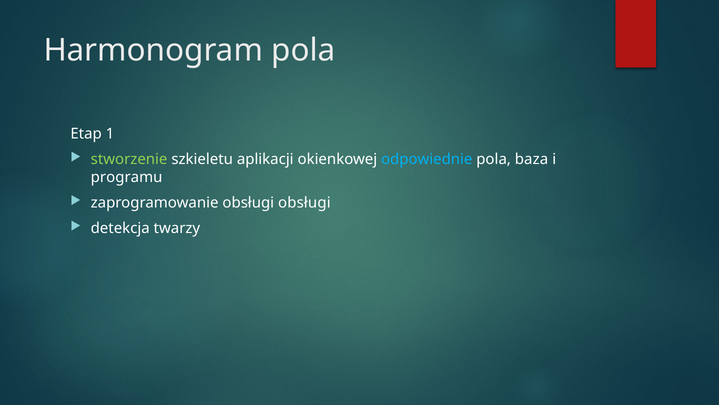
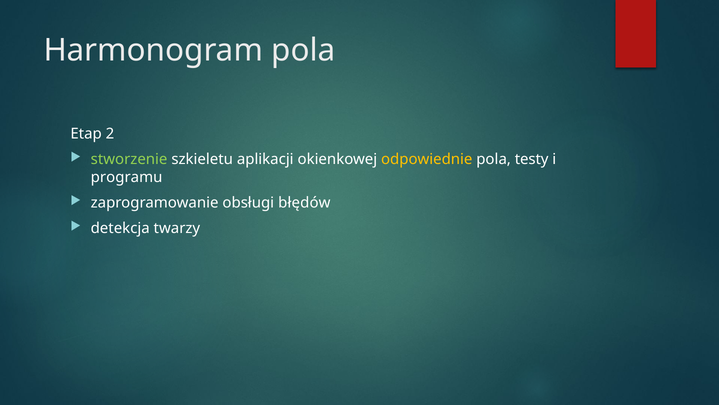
1: 1 -> 2 (110, 134)
odpowiednie colour: light blue -> yellow (427, 159)
baza: baza -> testy (532, 159)
obsługi obsługi: obsługi -> błędów (304, 203)
